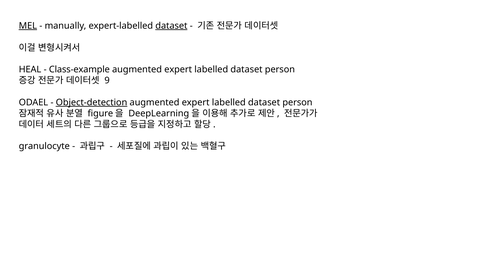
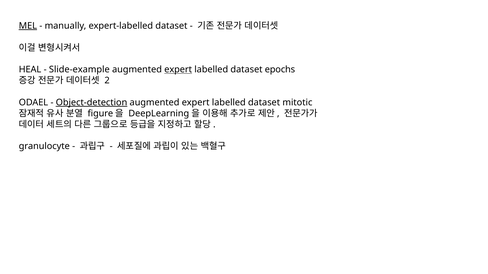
dataset underline: present -> none (171, 26)
Class-example: Class-example -> Slide-example (79, 70)
expert underline: none -> present (178, 70)
person: person -> epochs (280, 70)
9: 9 -> 2 (107, 81)
person: person -> mitotic (297, 103)
